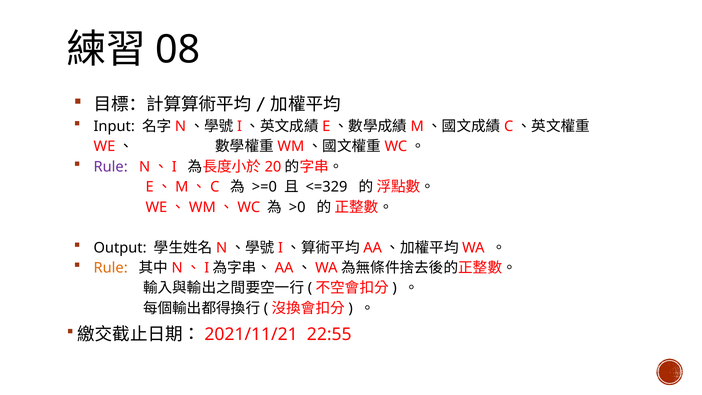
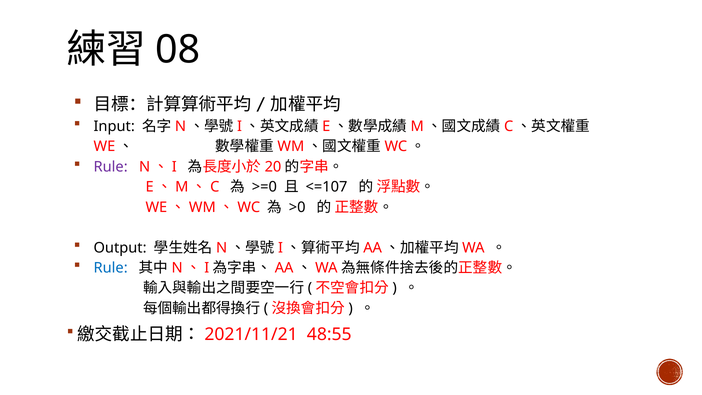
<=329: <=329 -> <=107 (327, 187)
Rule colour: orange -> blue (111, 268)
22:55: 22:55 -> 48:55 (329, 334)
